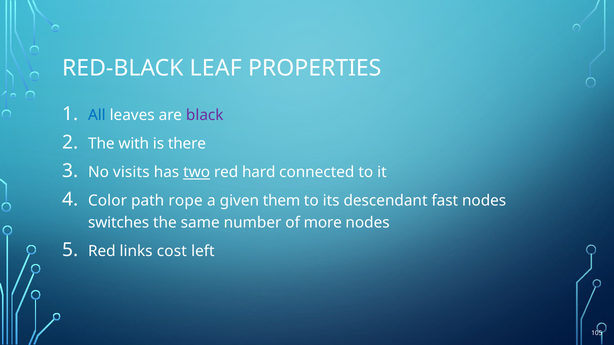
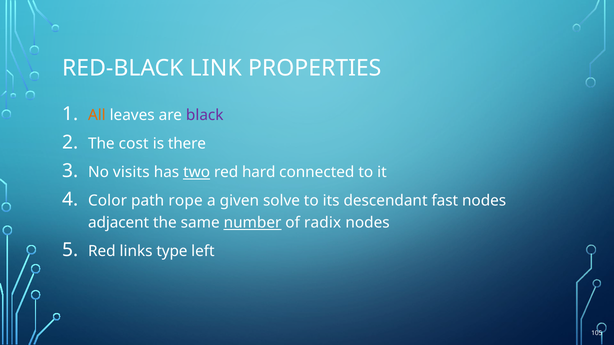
LEAF: LEAF -> LINK (216, 68)
All colour: blue -> orange (97, 115)
with: with -> cost (134, 144)
them: them -> solve (281, 201)
switches: switches -> adjacent (119, 223)
number underline: none -> present (253, 223)
more: more -> radix (323, 223)
cost: cost -> type (172, 252)
